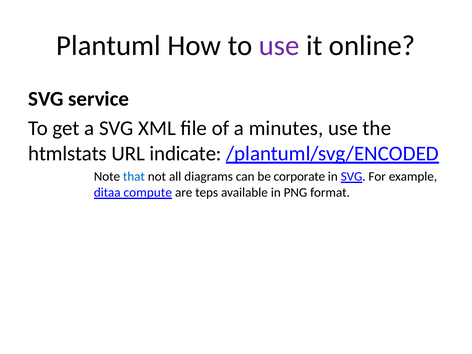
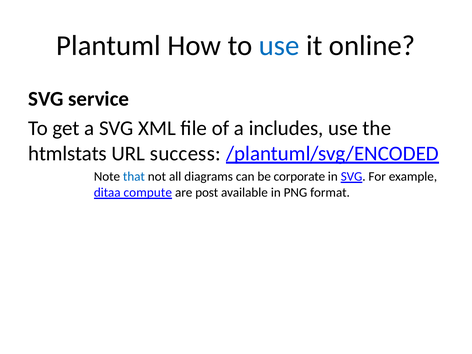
use colour: purple -> blue (279, 46)
minutes: minutes -> includes (286, 128)
indicate: indicate -> success (185, 154)
teps: teps -> post (207, 193)
